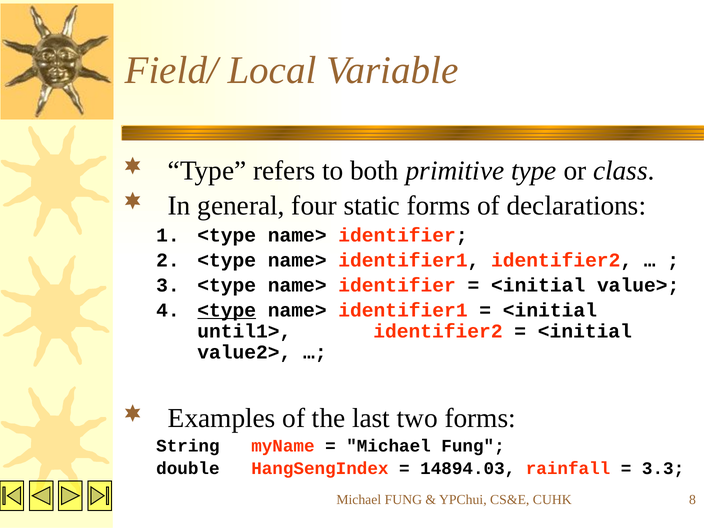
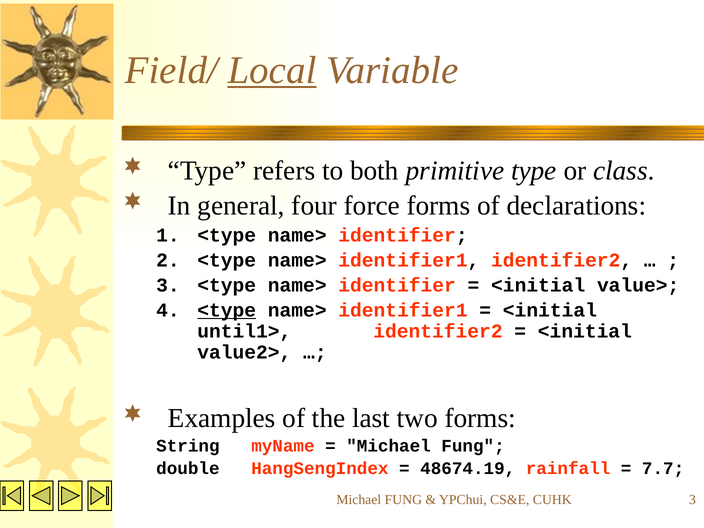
Local underline: none -> present (272, 70)
static: static -> force (372, 206)
14894.03: 14894.03 -> 48674.19 (468, 469)
3.3: 3.3 -> 7.7 (663, 469)
CUHK 8: 8 -> 3 (693, 500)
